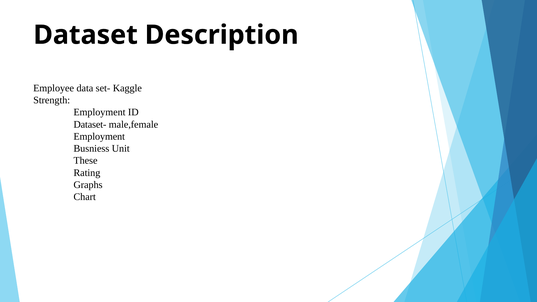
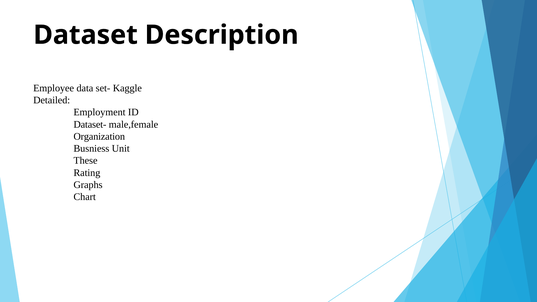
Strength: Strength -> Detailed (52, 100)
Employment: Employment -> Organization (99, 136)
